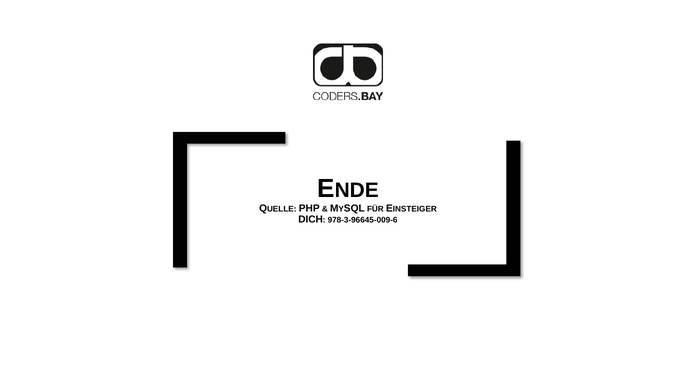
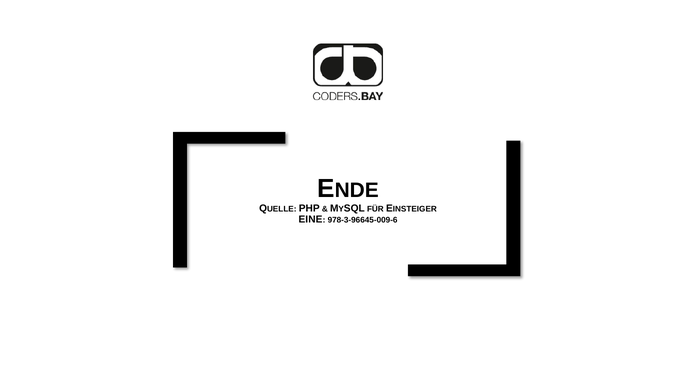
DICH: DICH -> EINE (310, 219)
